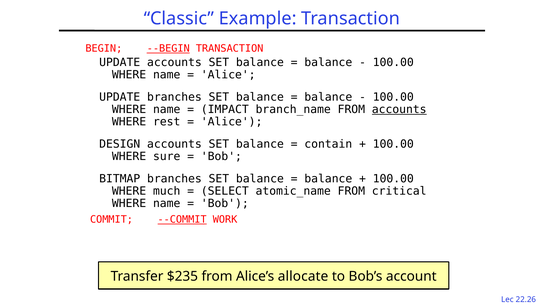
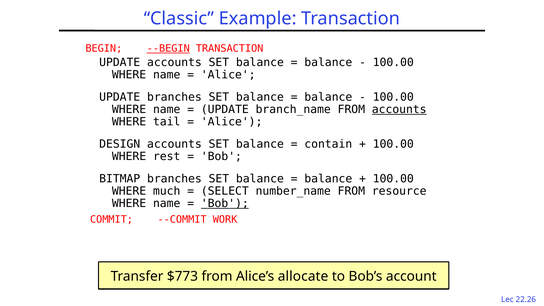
IMPACT: IMPACT -> UPDATE (225, 109)
rest: rest -> tail (167, 122)
sure: sure -> rest (167, 156)
atomic_name: atomic_name -> number_name (293, 191)
critical: critical -> resource (399, 191)
Bob underline: none -> present (225, 203)
--COMMIT underline: present -> none (182, 220)
$235: $235 -> $773 (182, 276)
